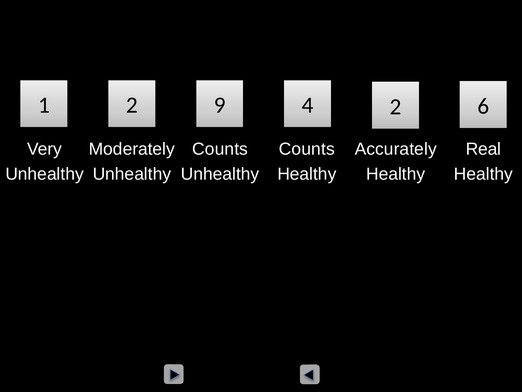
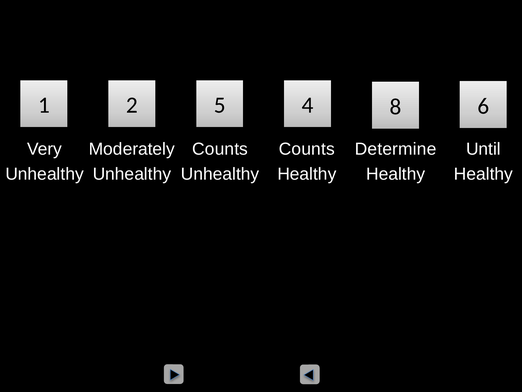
9: 9 -> 5 (220, 105)
4 2: 2 -> 8 (395, 107)
Accurately: Accurately -> Determine (396, 149)
Real: Real -> Until (483, 149)
